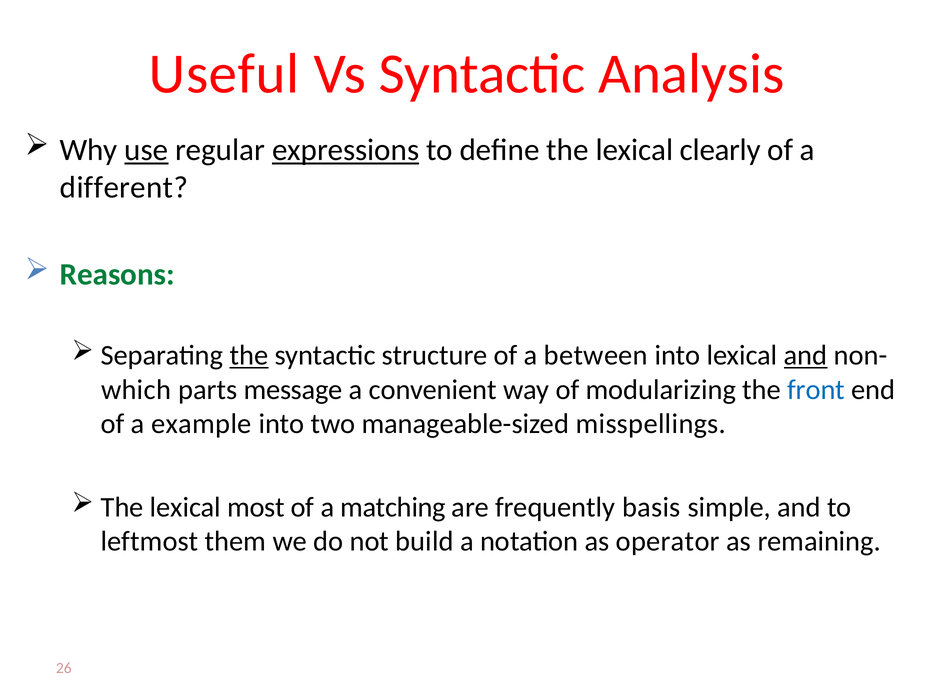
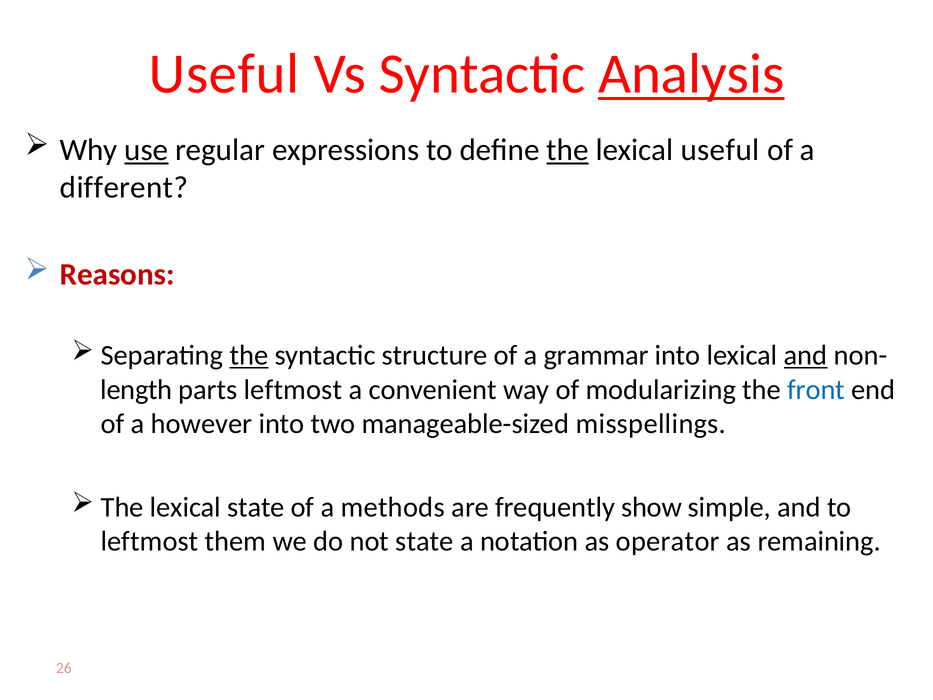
Analysis underline: none -> present (691, 74)
expressions underline: present -> none (346, 150)
the underline: none -> present (567, 150)
lexical clearly: clearly -> useful (720, 150)
Reasons colour: green -> red (117, 274)
between: between -> grammar (596, 355)
which: which -> length (136, 390)
parts message: message -> leftmost (293, 390)
example: example -> however (202, 424)
lexical most: most -> state (256, 507)
matching: matching -> methods (393, 507)
basis: basis -> show (652, 507)
not build: build -> state (425, 541)
